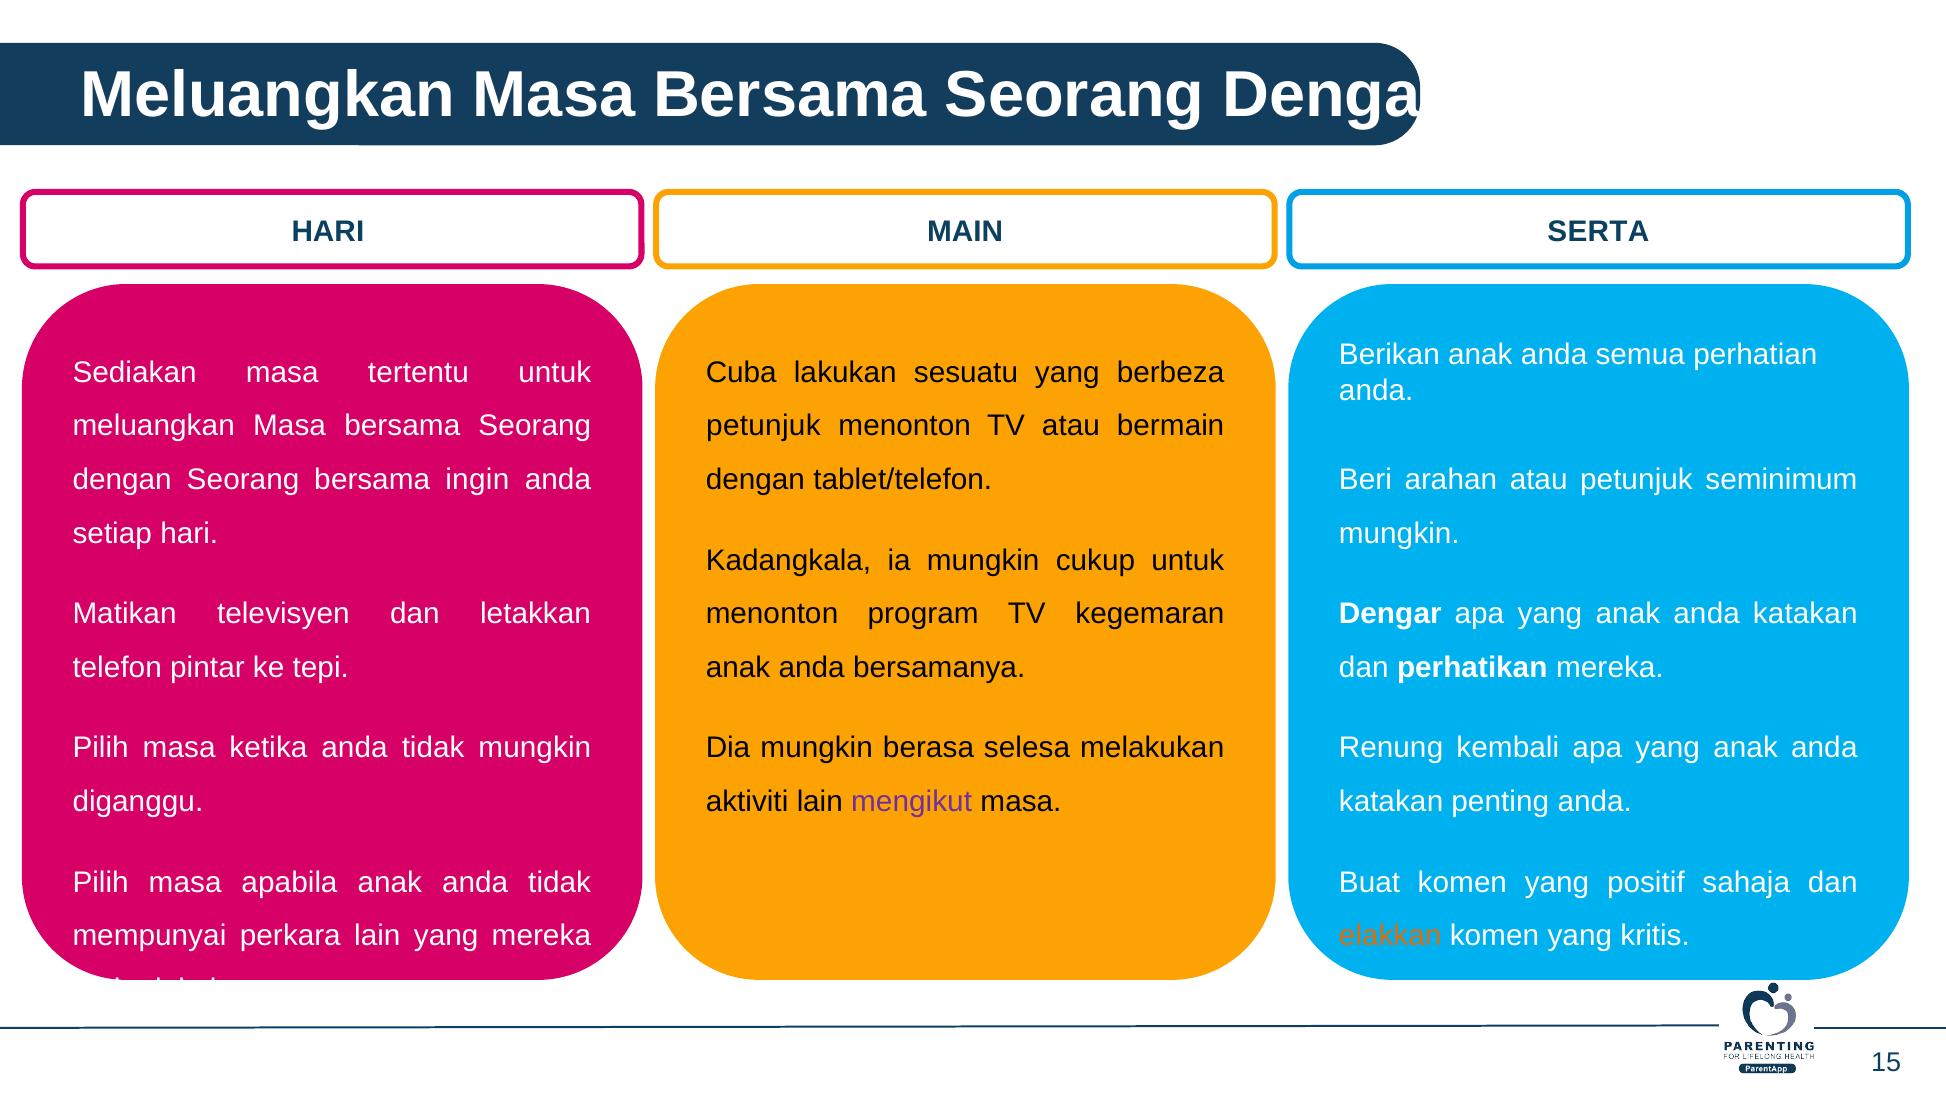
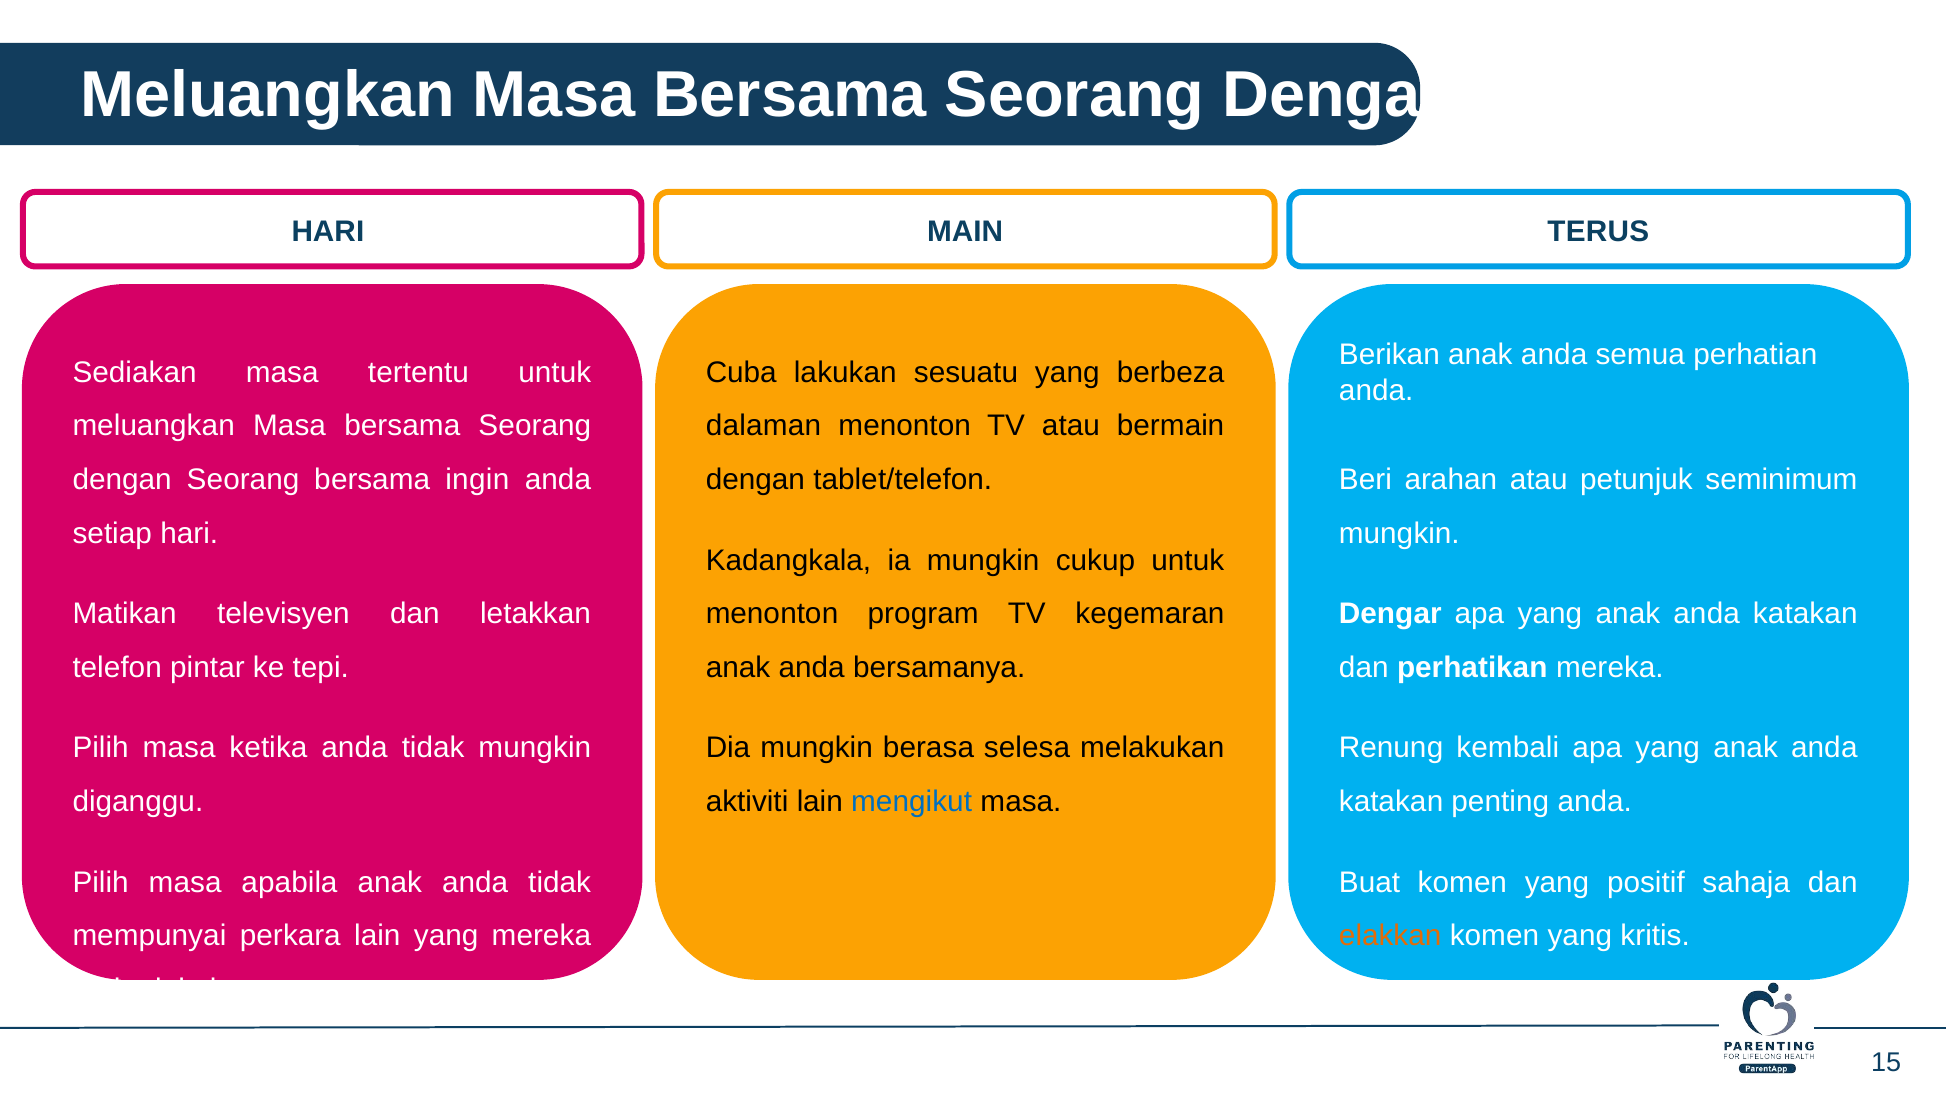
SERTA: SERTA -> TERUS (1598, 231)
petunjuk: petunjuk -> dalaman (763, 426)
mengikut colour: purple -> blue (912, 801)
